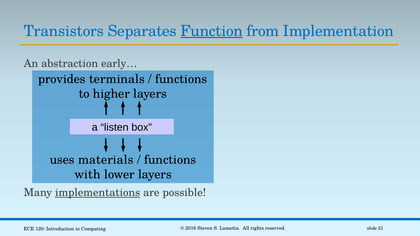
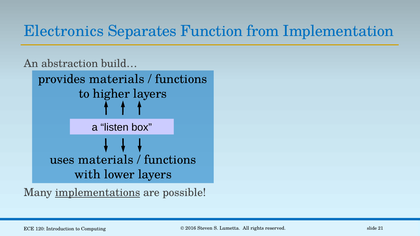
Transistors: Transistors -> Electronics (64, 31)
Function underline: present -> none (212, 31)
early…: early… -> build… (119, 64)
provides terminals: terminals -> materials (117, 79)
